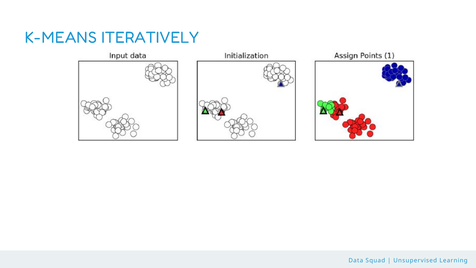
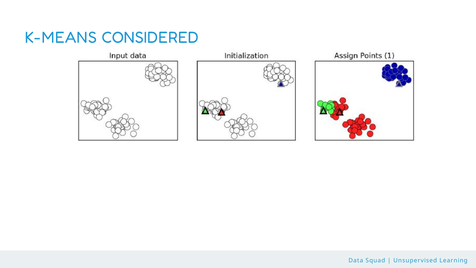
ITERATIVELY: ITERATIVELY -> CONSIDERED (150, 37)
